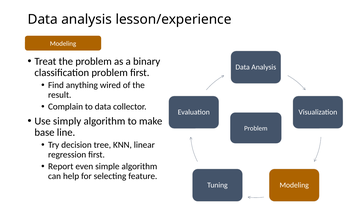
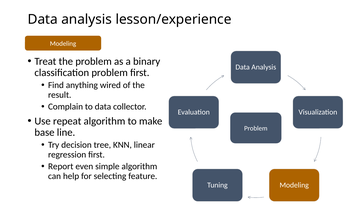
simply: simply -> repeat (67, 121)
